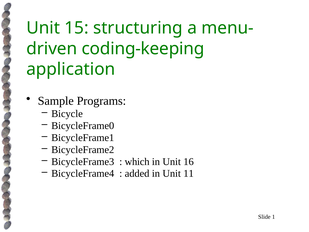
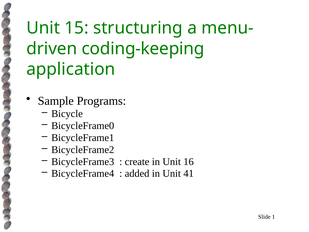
which: which -> create (137, 161)
11: 11 -> 41 (189, 173)
